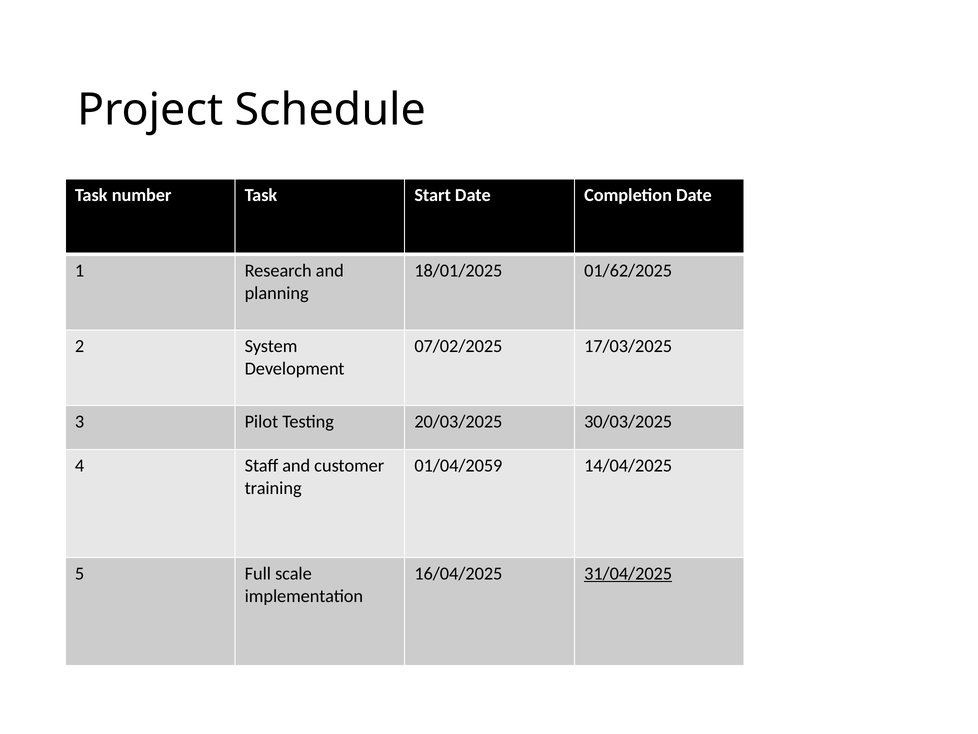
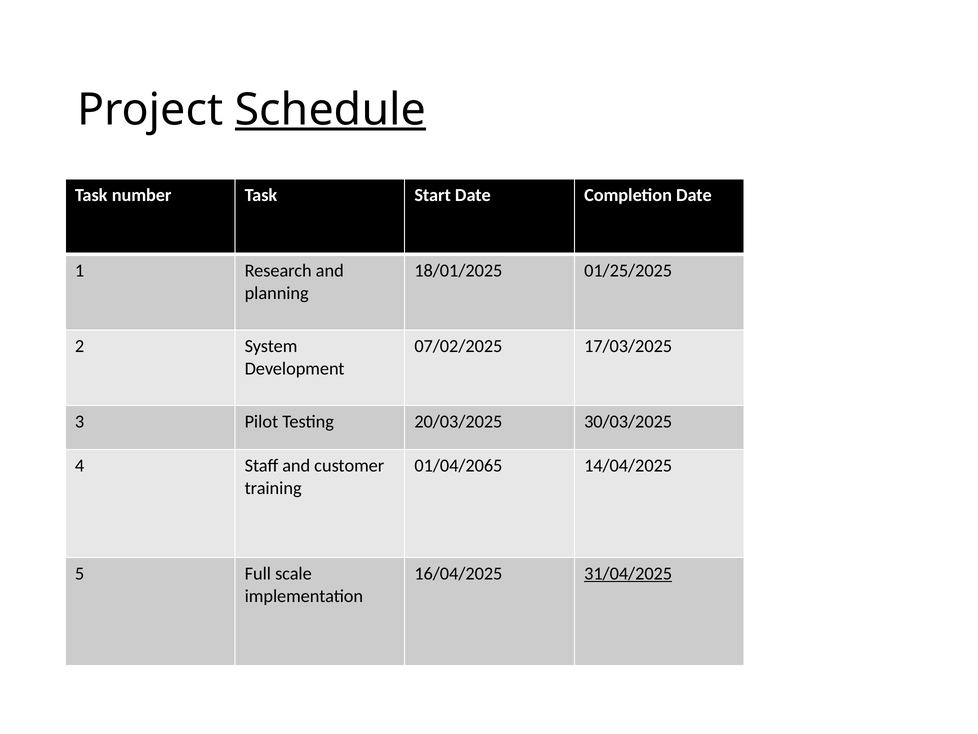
Schedule underline: none -> present (330, 110)
01/62/2025: 01/62/2025 -> 01/25/2025 (628, 270)
01/04/2059: 01/04/2059 -> 01/04/2065 (458, 465)
